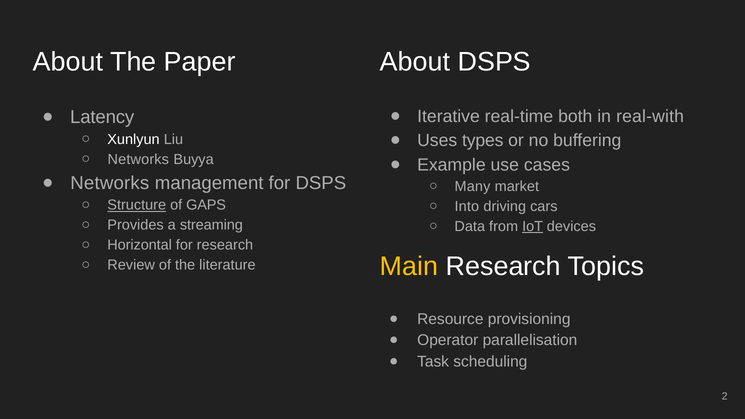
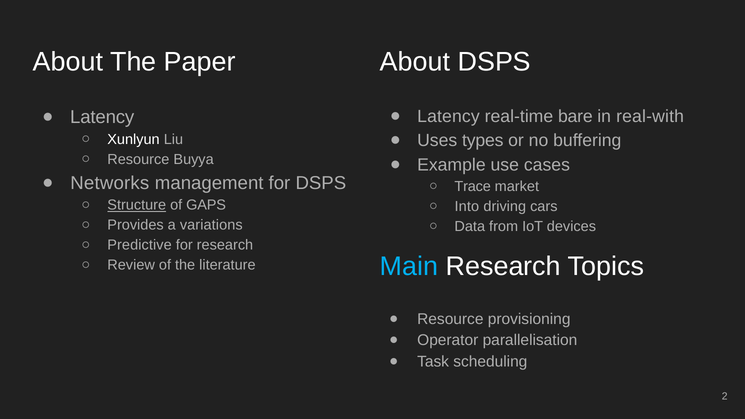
Iterative: Iterative -> Latency (448, 116)
both: both -> bare (575, 116)
Networks: Networks -> Resource (138, 159)
Many: Many -> Trace (473, 186)
streaming: streaming -> variations (211, 225)
IoT underline: present -> none (533, 226)
Horizontal: Horizontal -> Predictive (140, 245)
Main colour: yellow -> light blue (409, 266)
